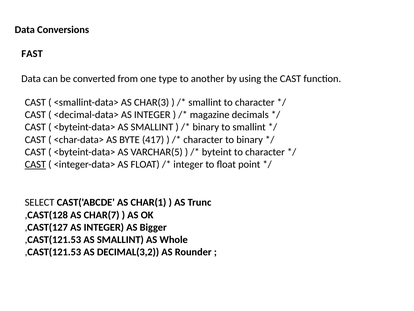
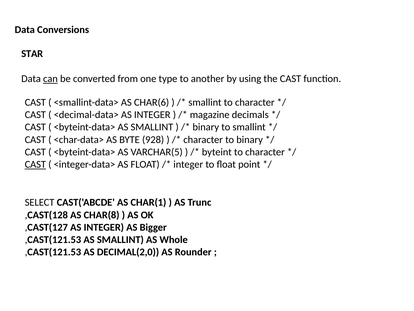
FAST: FAST -> STAR (32, 54)
can underline: none -> present (50, 79)
CHAR(3: CHAR(3 -> CHAR(6 (152, 102)
417: 417 -> 928 (153, 139)
CHAR(7: CHAR(7 -> CHAR(8 (102, 215)
DECIMAL(3,2: DECIMAL(3,2 -> DECIMAL(2,0 (128, 252)
